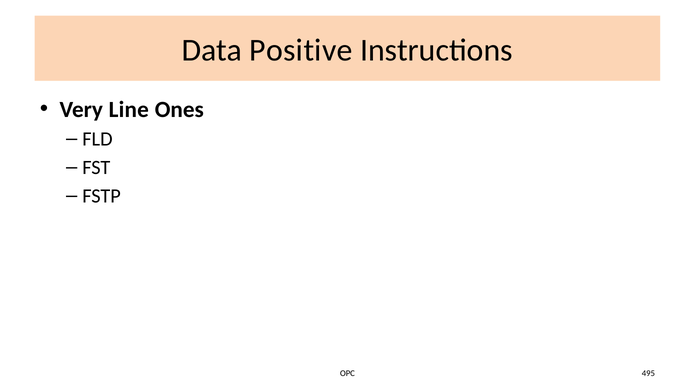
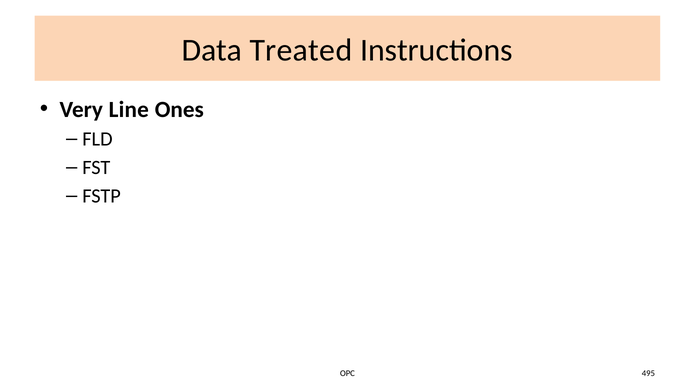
Positive: Positive -> Treated (301, 50)
